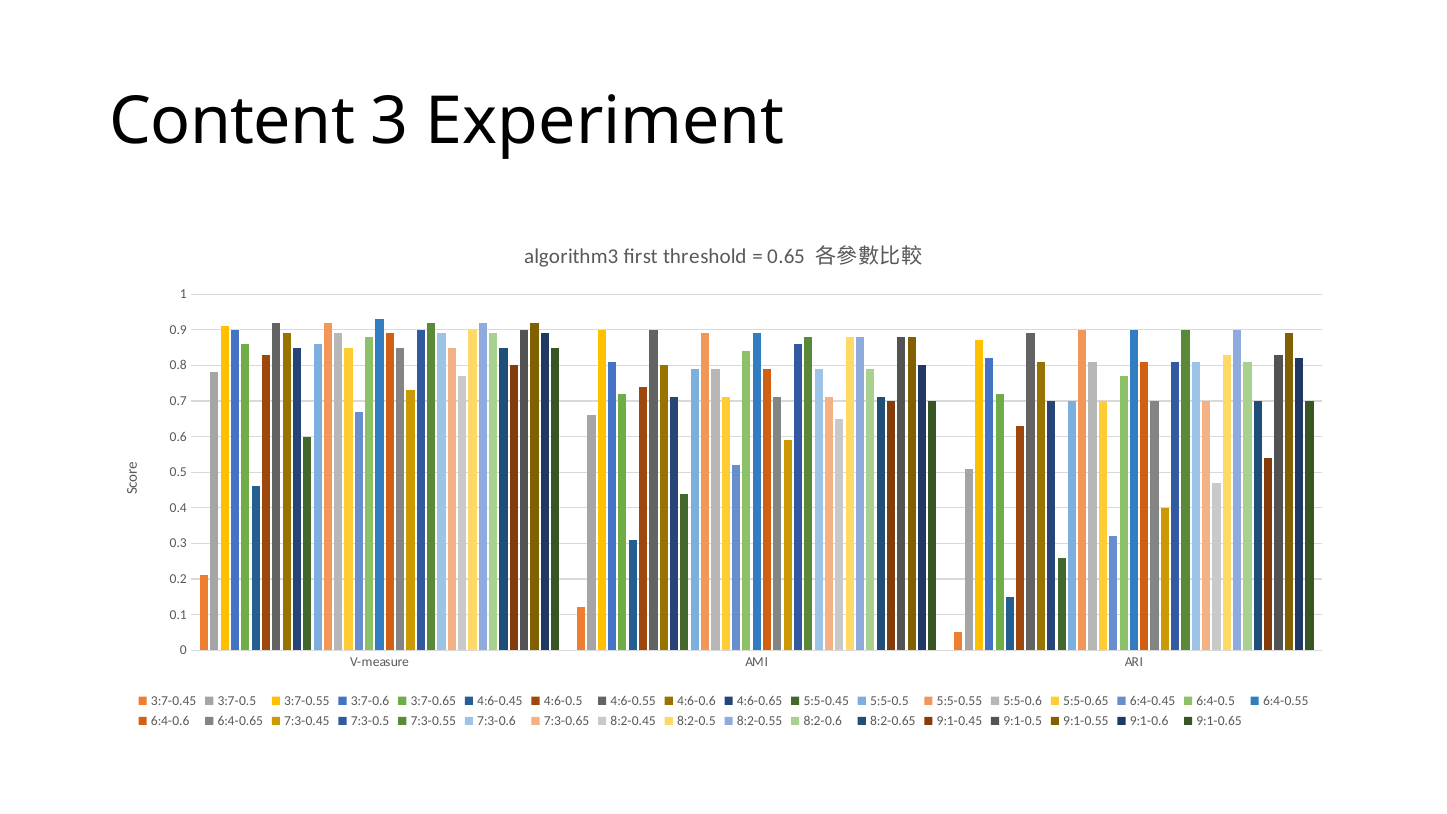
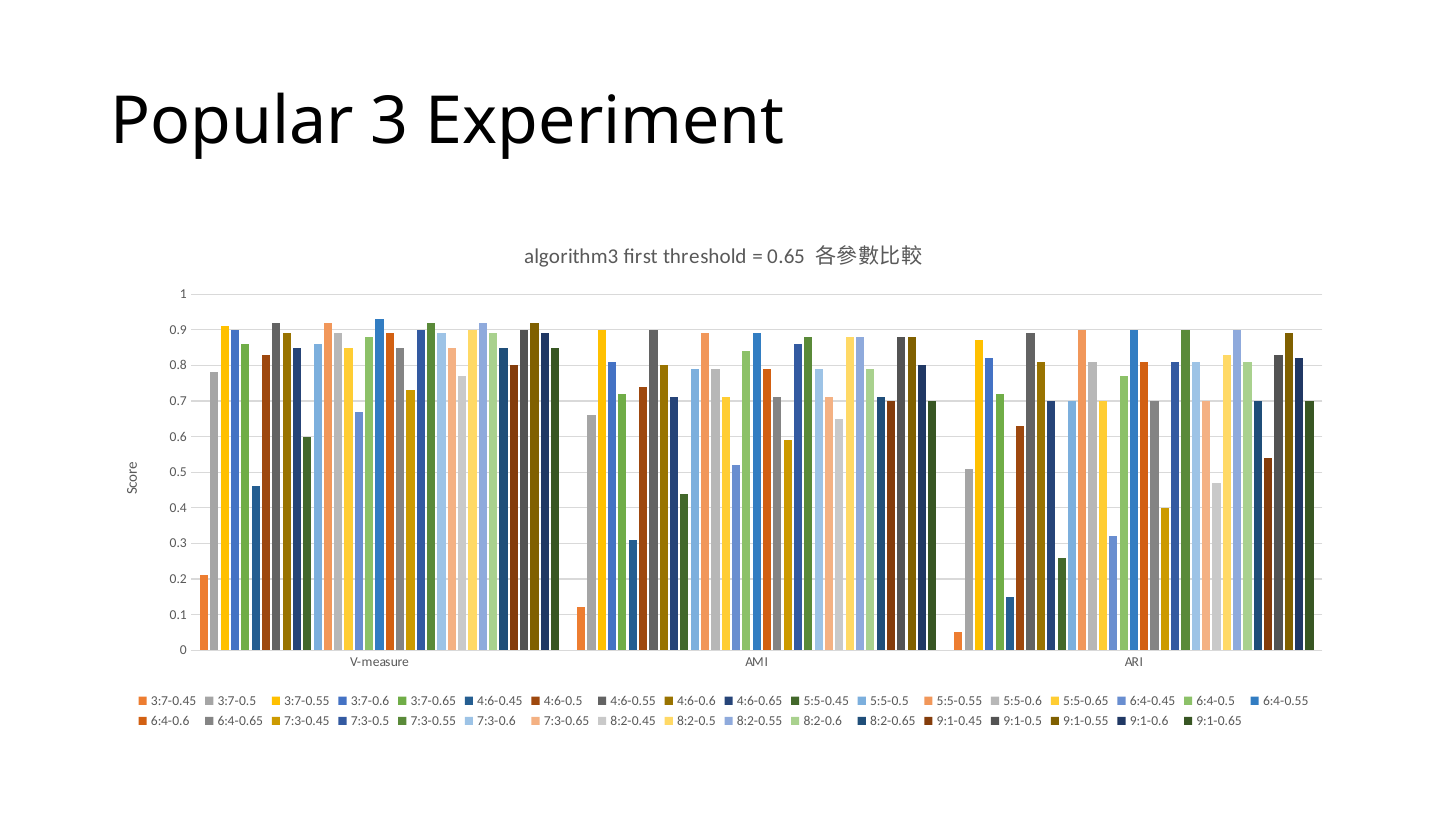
Content: Content -> Popular (232, 122)
